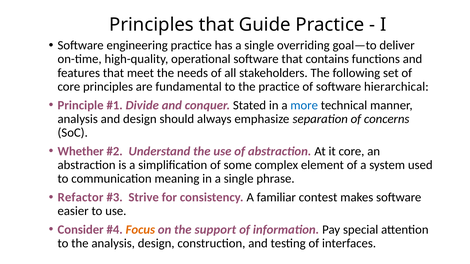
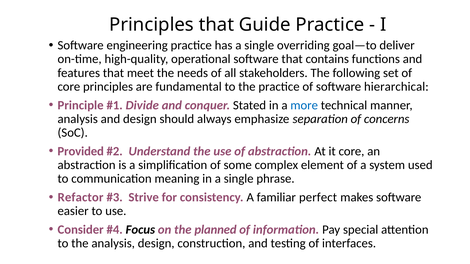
Whether: Whether -> Provided (81, 151)
contest: contest -> perfect (318, 198)
Focus colour: orange -> black (140, 230)
support: support -> planned (216, 230)
